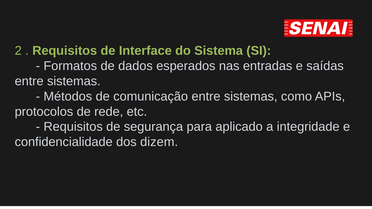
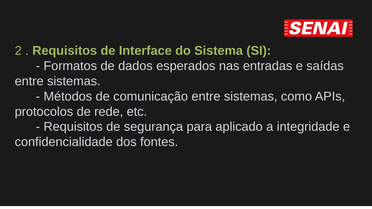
dizem: dizem -> fontes (159, 142)
